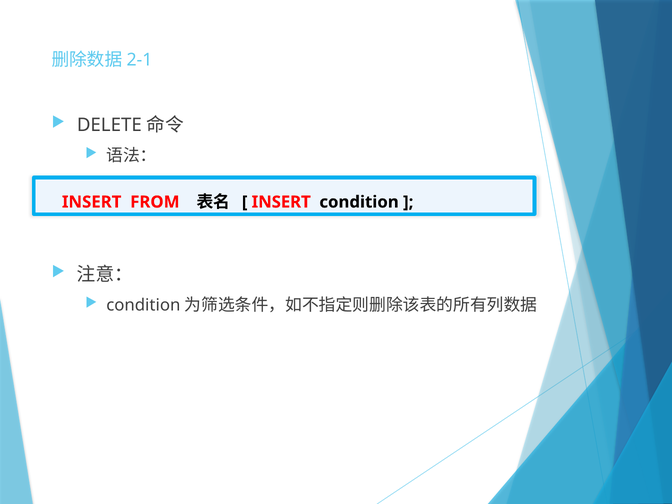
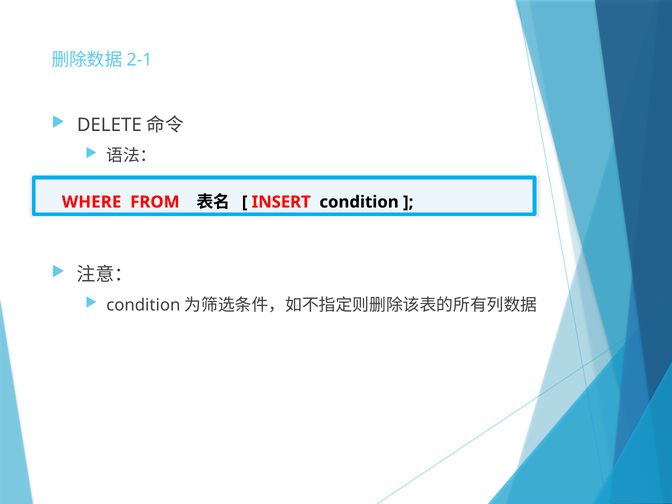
INSERT: INSERT -> WHERE (92, 202)
